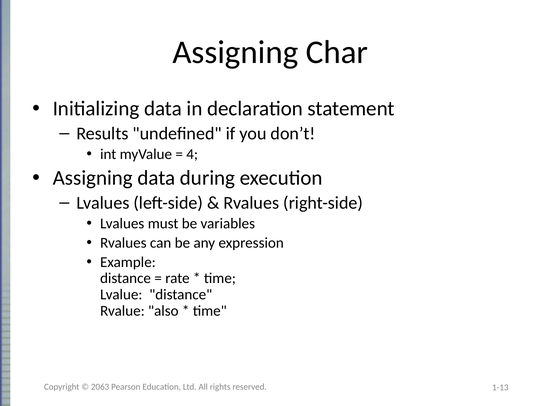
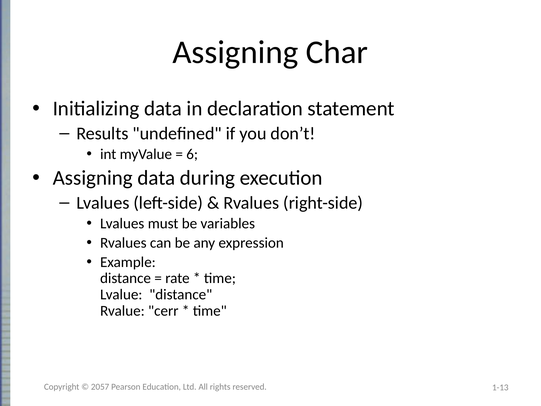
4: 4 -> 6 (192, 154)
also: also -> cerr (163, 311)
2063: 2063 -> 2057 (100, 387)
